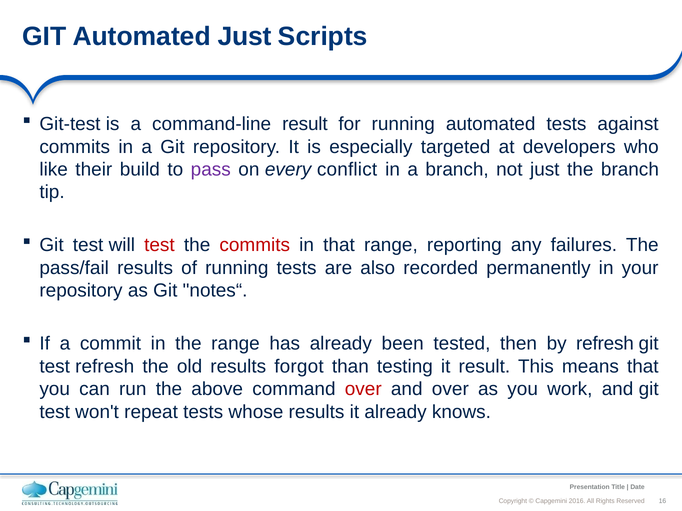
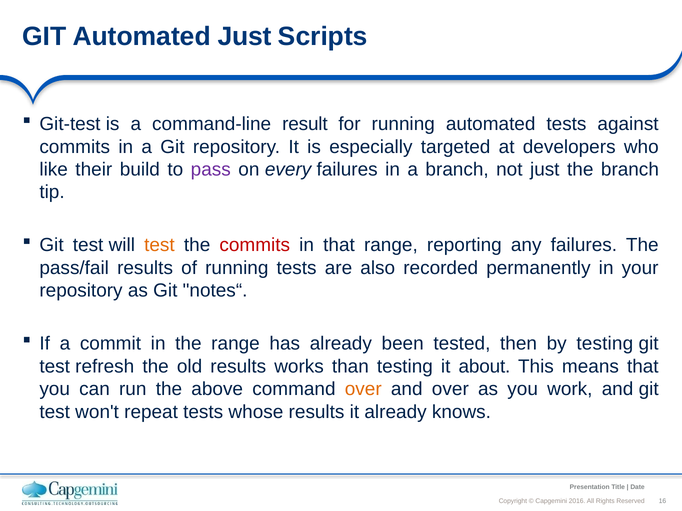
every conflict: conflict -> failures (347, 170)
test colour: red -> orange (159, 245)
by refresh: refresh -> testing (605, 344)
forgot: forgot -> works (299, 367)
it result: result -> about (484, 367)
over colour: red -> orange (363, 389)
